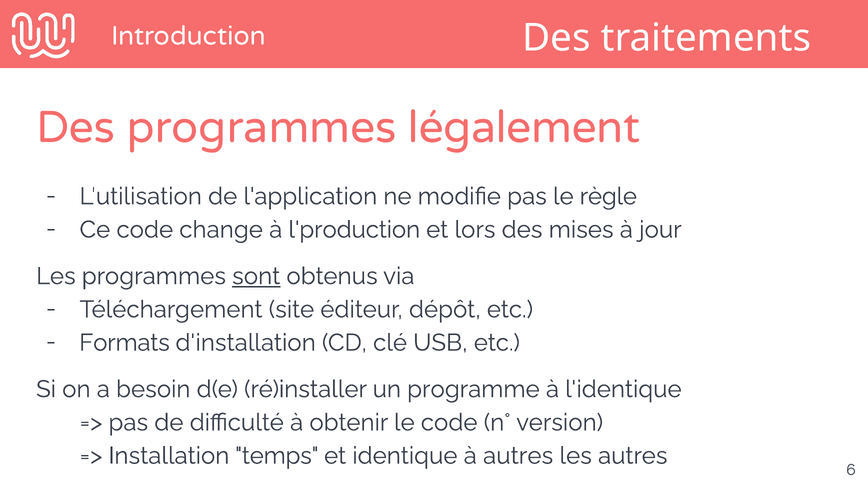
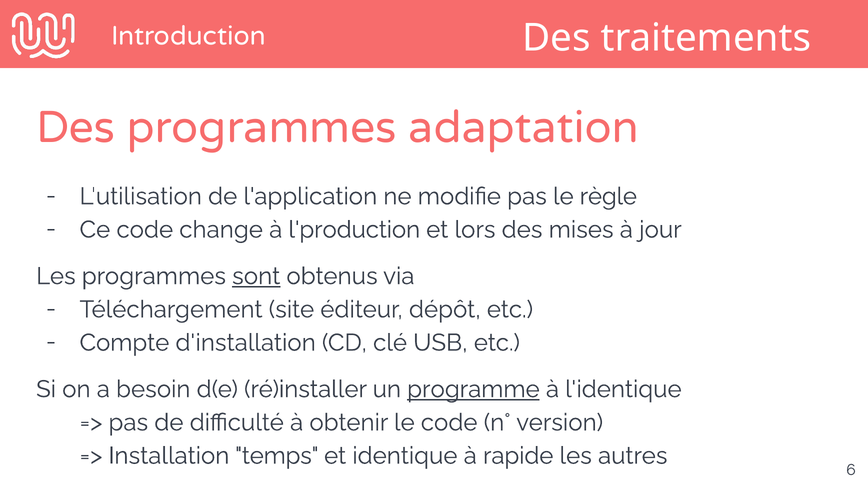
légalement: légalement -> adaptation (524, 127)
Formats: Formats -> Compte (124, 343)
programme underline: none -> present (473, 389)
à autres: autres -> rapide (518, 456)
